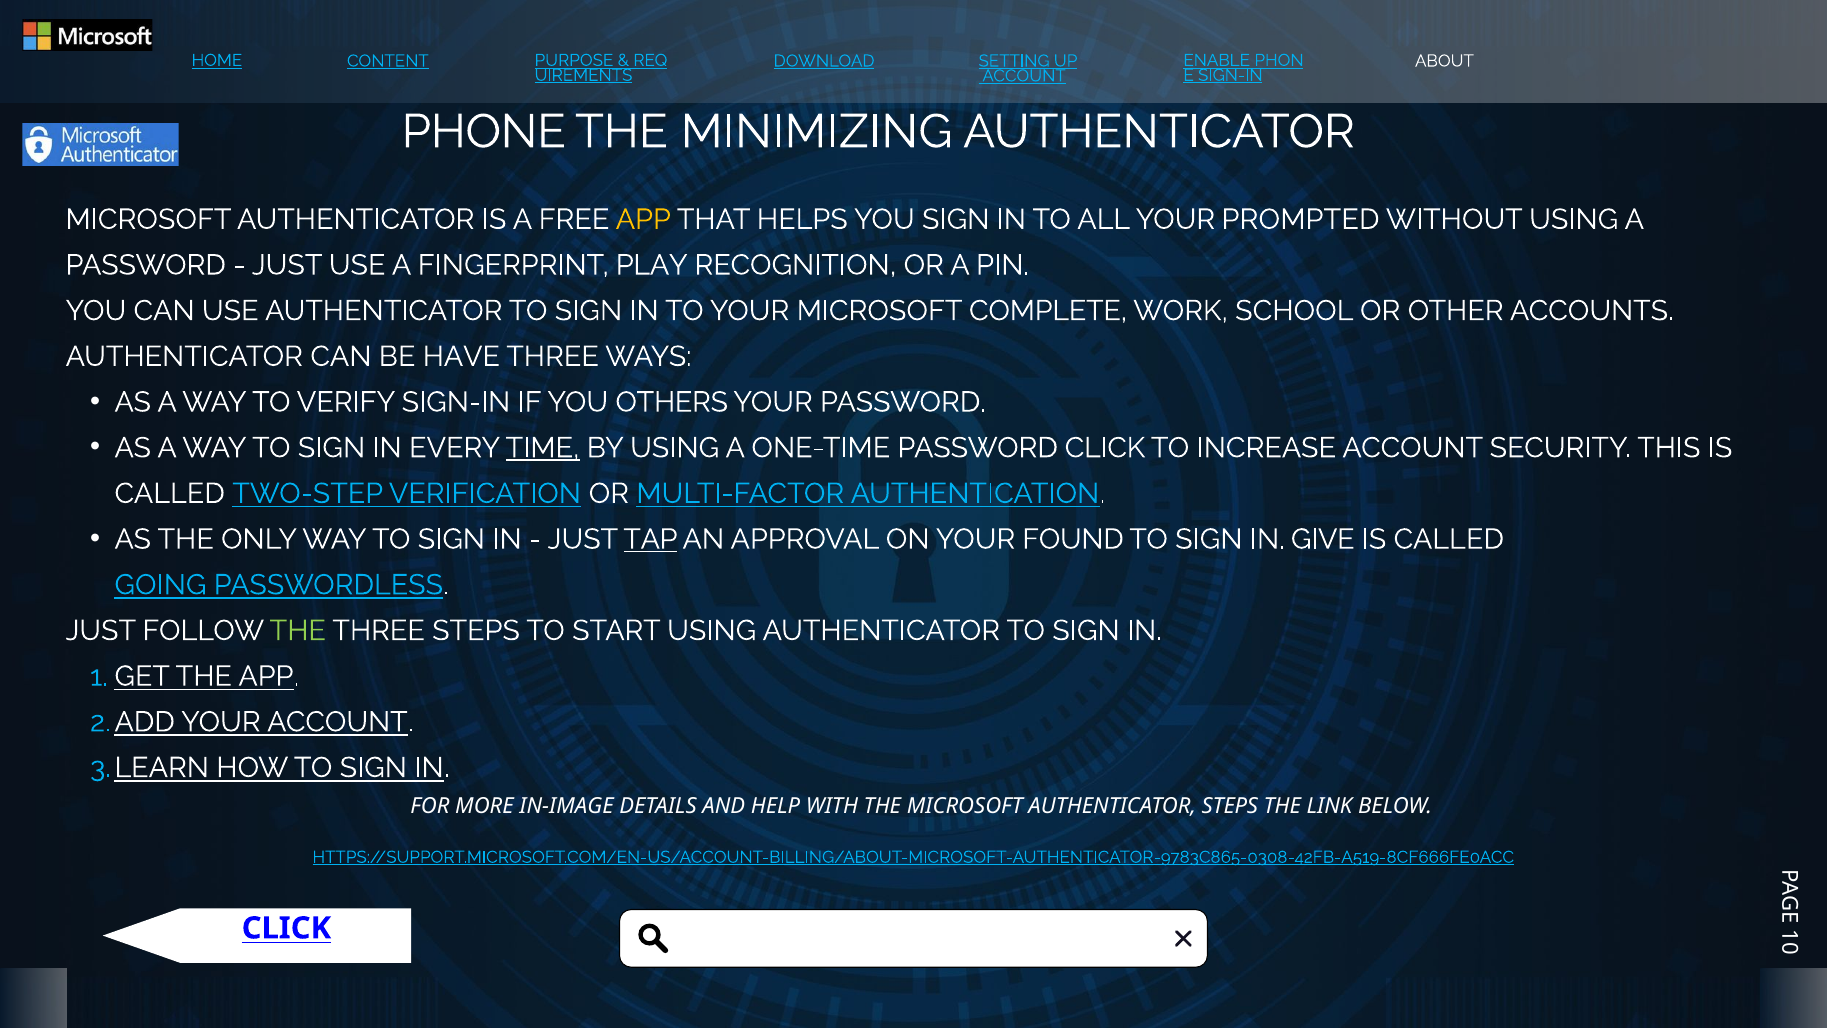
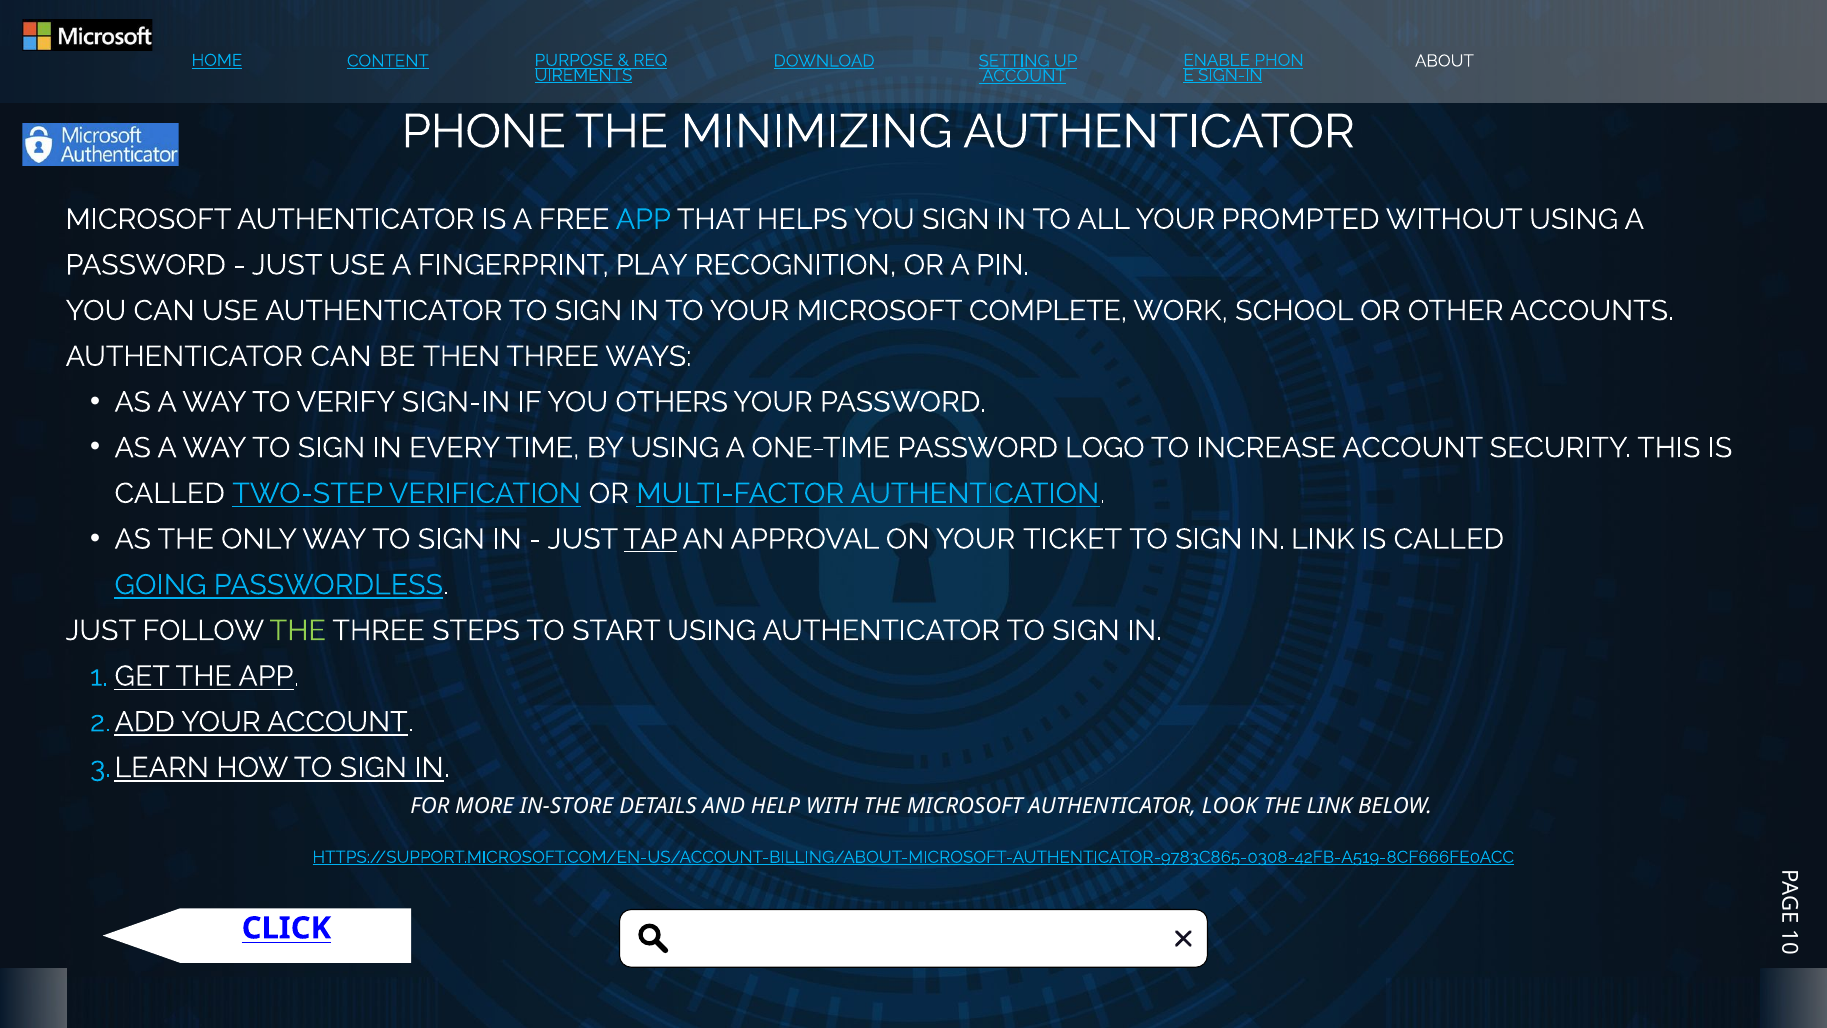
APP colour: yellow -> light blue (643, 219)
HAVE: HAVE -> THEN (461, 356)
TIME underline: present -> none (543, 448)
PASSWORD CLICK: CLICK -> LOGO (1105, 448)
FOUND: FOUND -> TICKET (1073, 539)
IN GIVE: GIVE -> LINK (1323, 539)
IN-IMAGE: IN-IMAGE -> IN-STORE (566, 806)
AUTHENTICATOR STEPS: STEPS -> LOOK (1230, 806)
